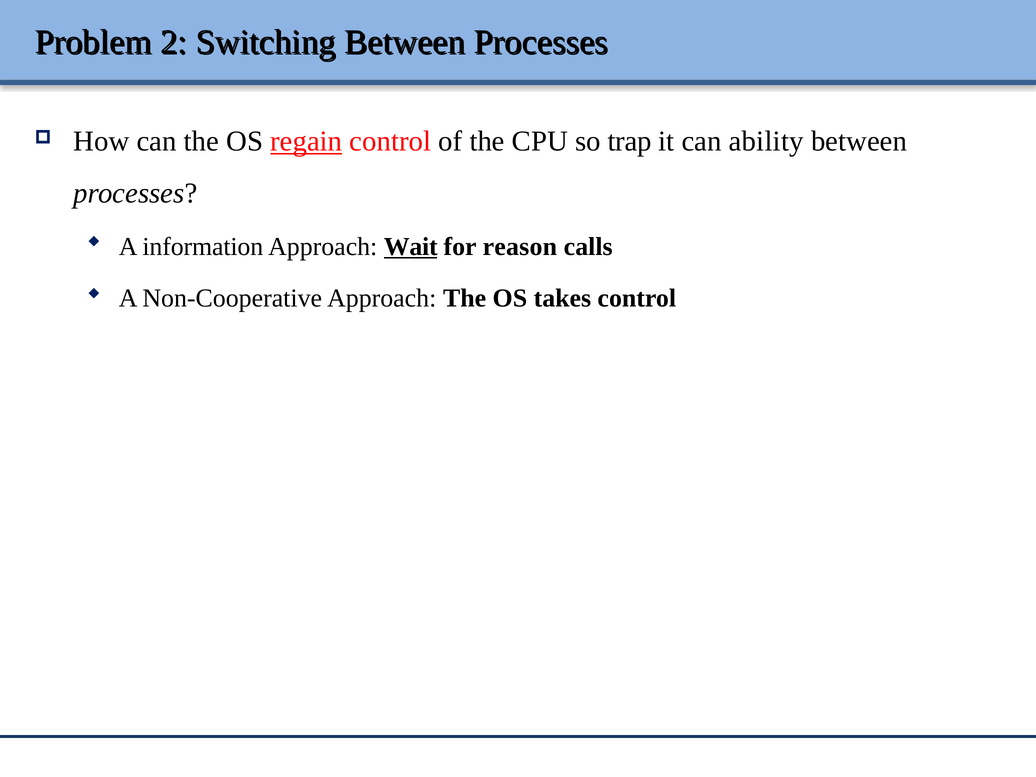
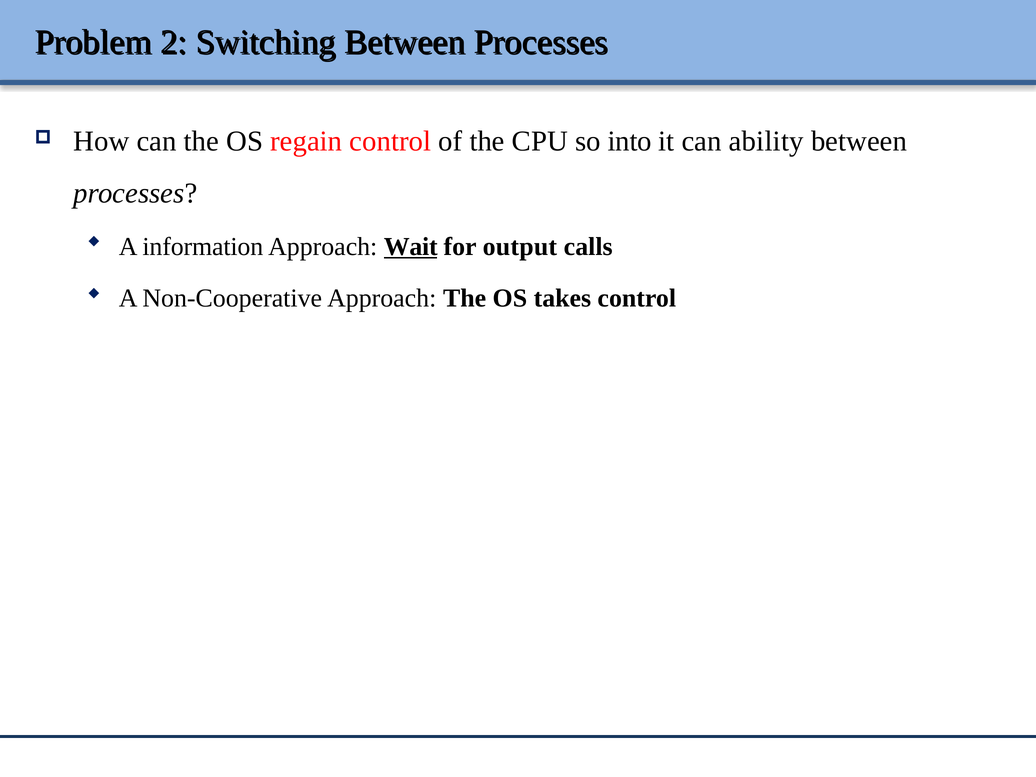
regain underline: present -> none (306, 141)
trap: trap -> into (630, 141)
reason: reason -> output (520, 247)
